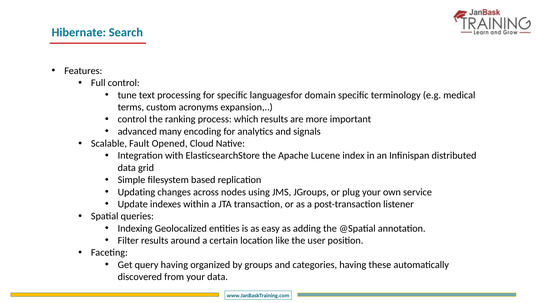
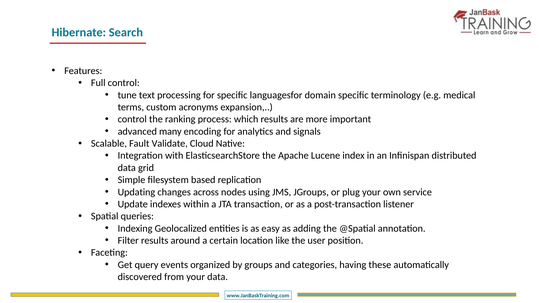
Opened: Opened -> Validate (170, 144)
query having: having -> events (174, 265)
